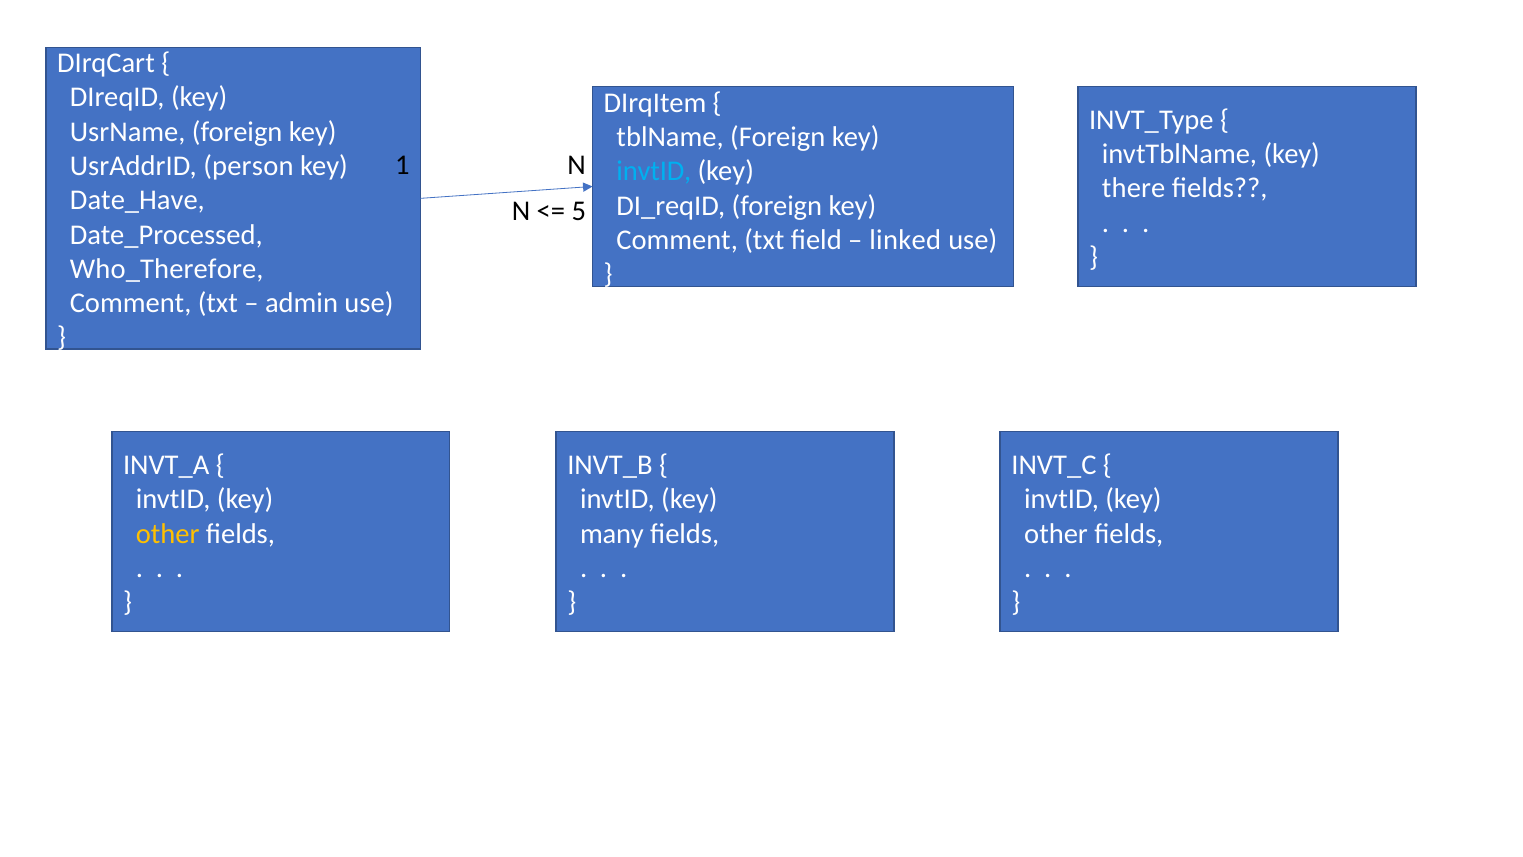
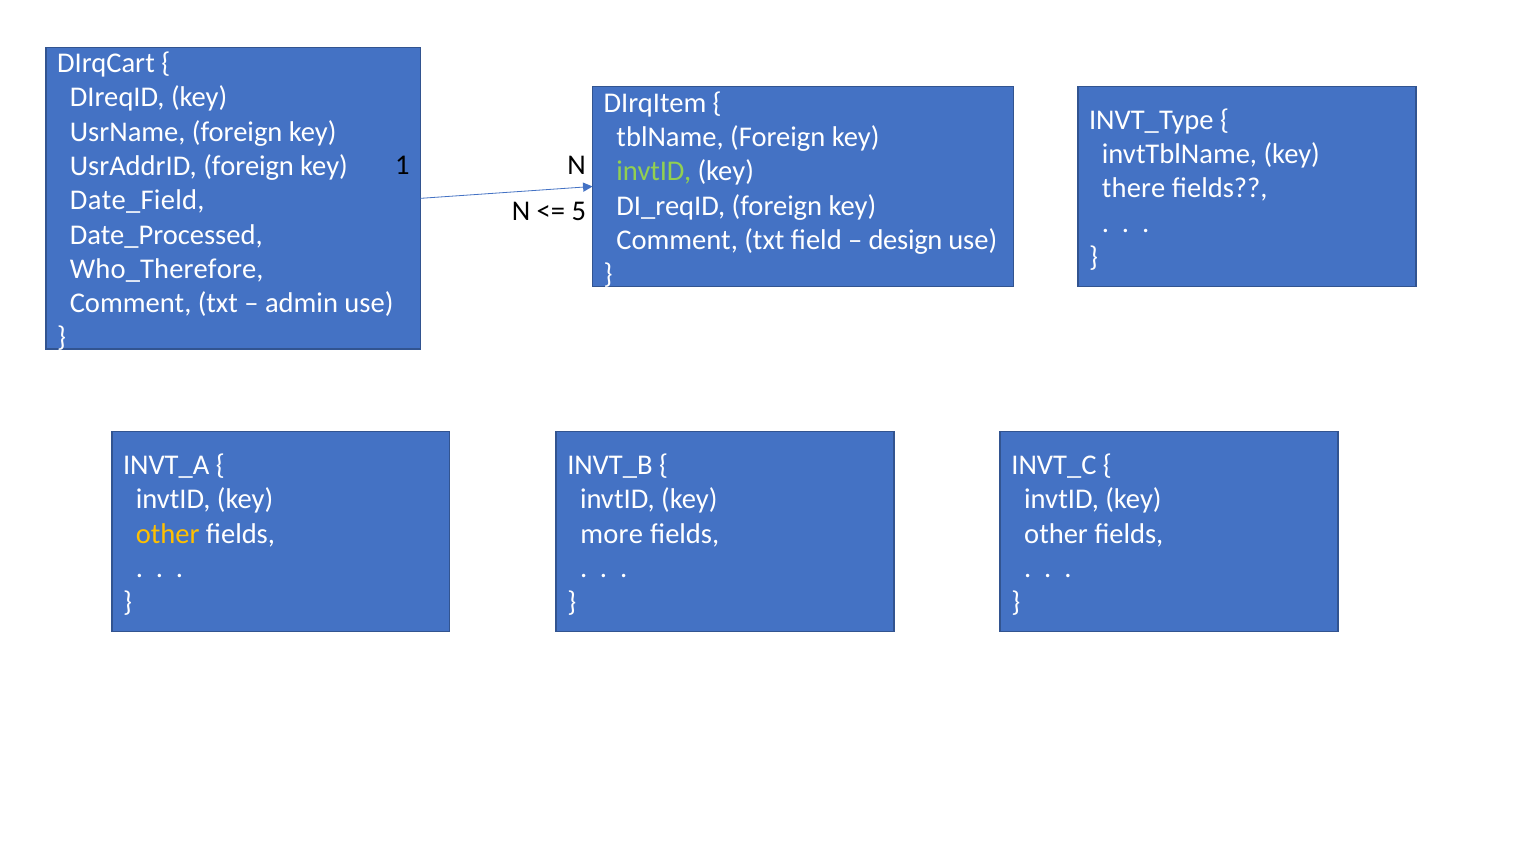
UsrAddrID person: person -> foreign (249, 166)
invtID colour: light blue -> light green (654, 171)
Date_Have: Date_Have -> Date_Field (137, 200)
linked: linked -> design (905, 240)
many: many -> more (612, 533)
